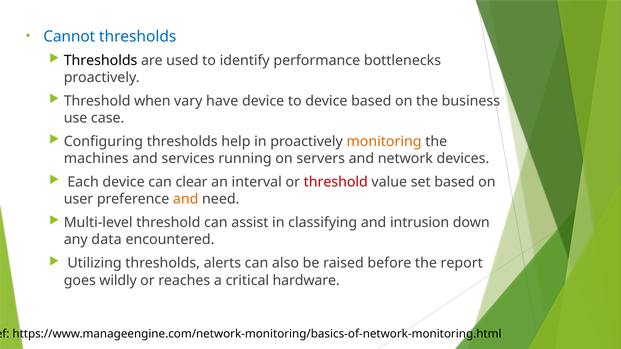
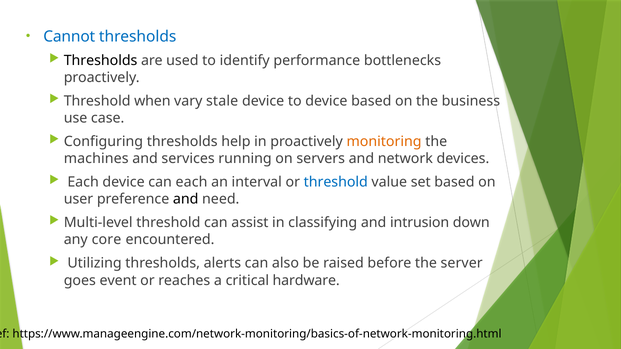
have: have -> stale (222, 101)
can clear: clear -> each (192, 182)
threshold colour: red -> blue (336, 182)
and colour: orange -> black (186, 199)
data: data -> core (107, 240)
report: report -> server (462, 264)
wildly: wildly -> event (118, 281)
